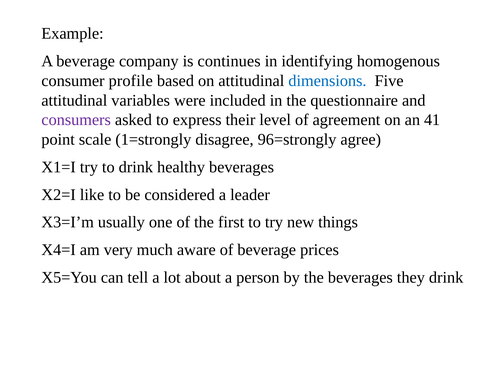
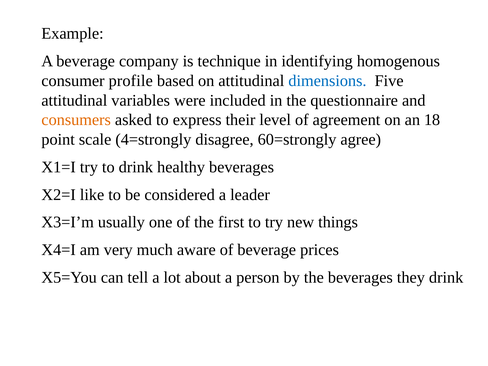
continues: continues -> technique (229, 61)
consumers colour: purple -> orange (76, 120)
41: 41 -> 18 (432, 120)
1=strongly: 1=strongly -> 4=strongly (153, 139)
96=strongly: 96=strongly -> 60=strongly (297, 139)
